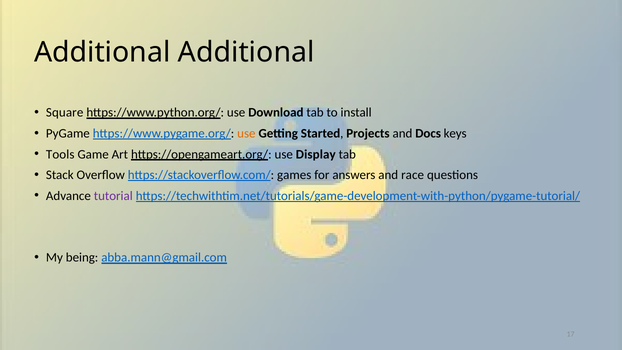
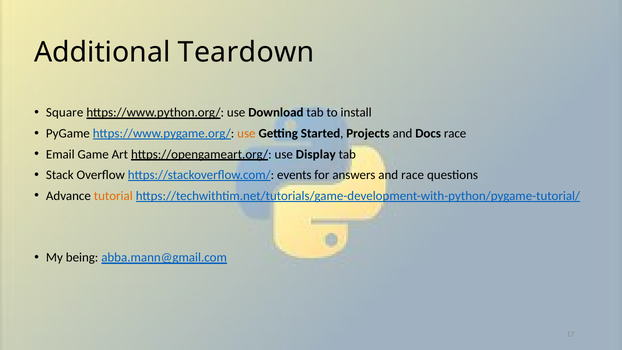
Additional Additional: Additional -> Teardown (246, 52)
Docs keys: keys -> race (455, 133)
Tools: Tools -> Email (60, 154)
games: games -> events (294, 175)
tutorial colour: purple -> orange (113, 196)
